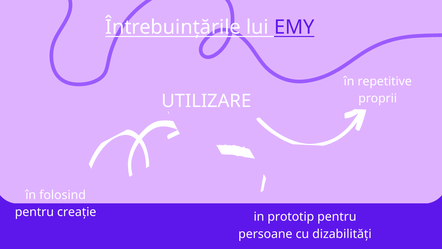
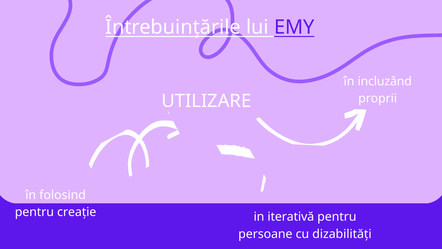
repetitive: repetitive -> incluzând (385, 81)
prototip: prototip -> iterativă (291, 217)
